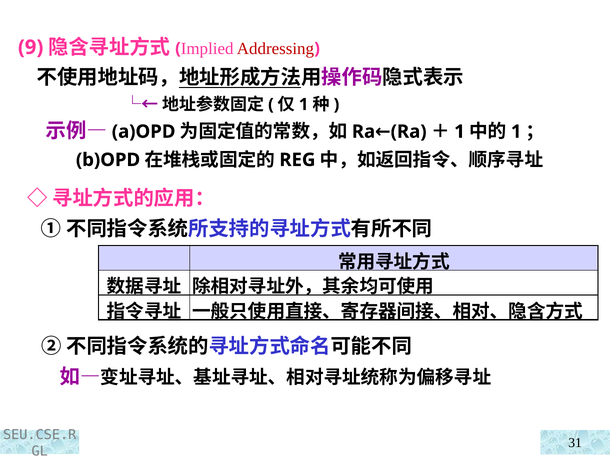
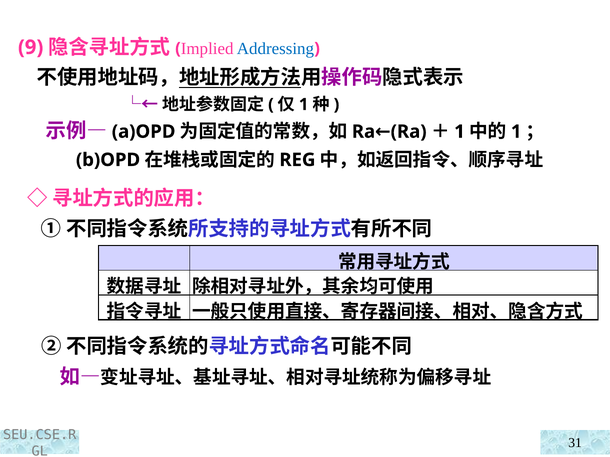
Addressing colour: red -> blue (275, 48)
